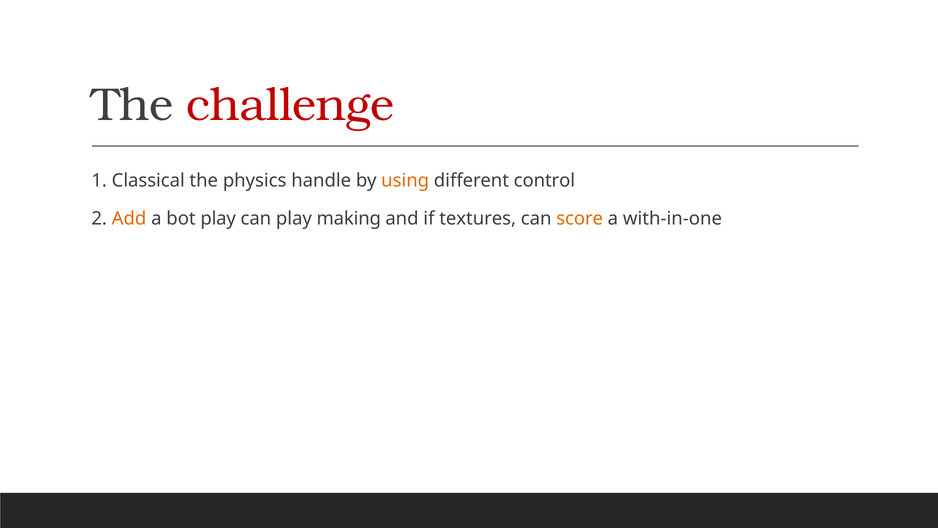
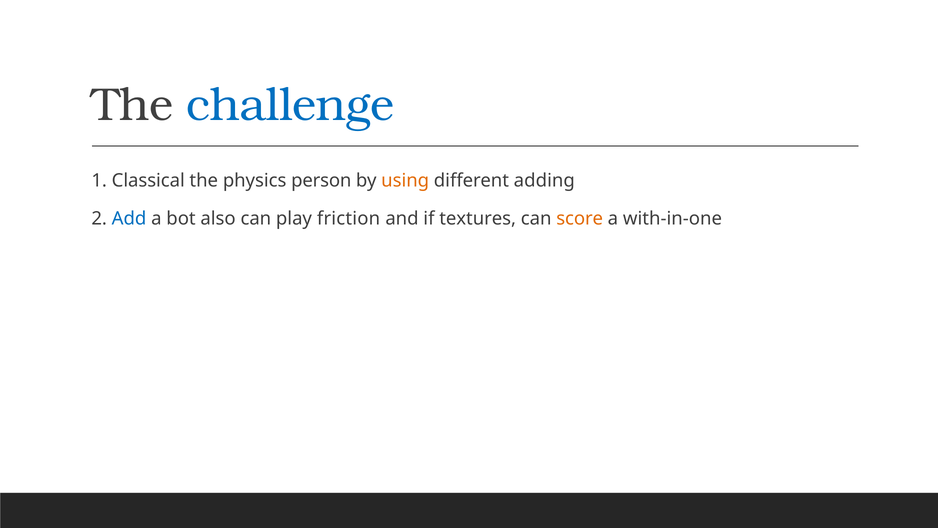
challenge colour: red -> blue (290, 105)
handle: handle -> person (321, 180)
control: control -> adding (544, 180)
Add colour: orange -> blue (129, 219)
bot play: play -> also (218, 219)
making: making -> friction (349, 219)
